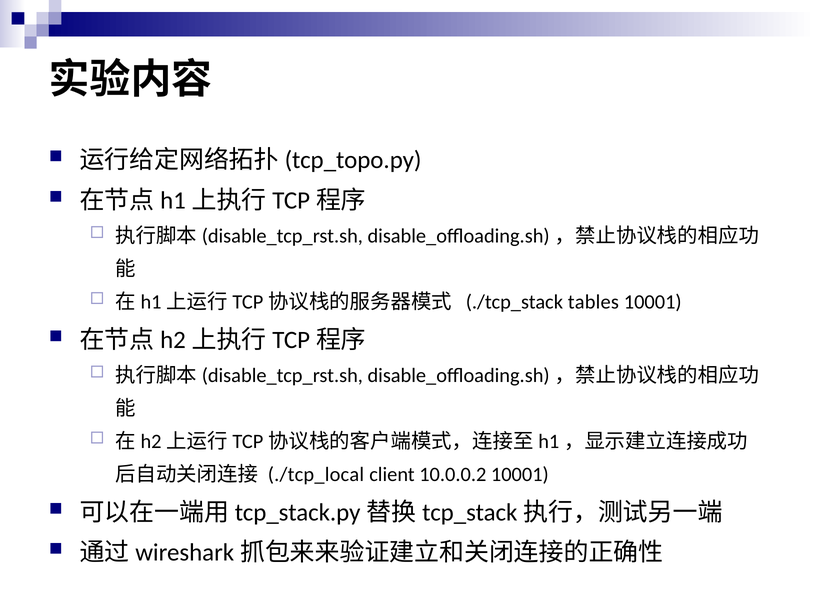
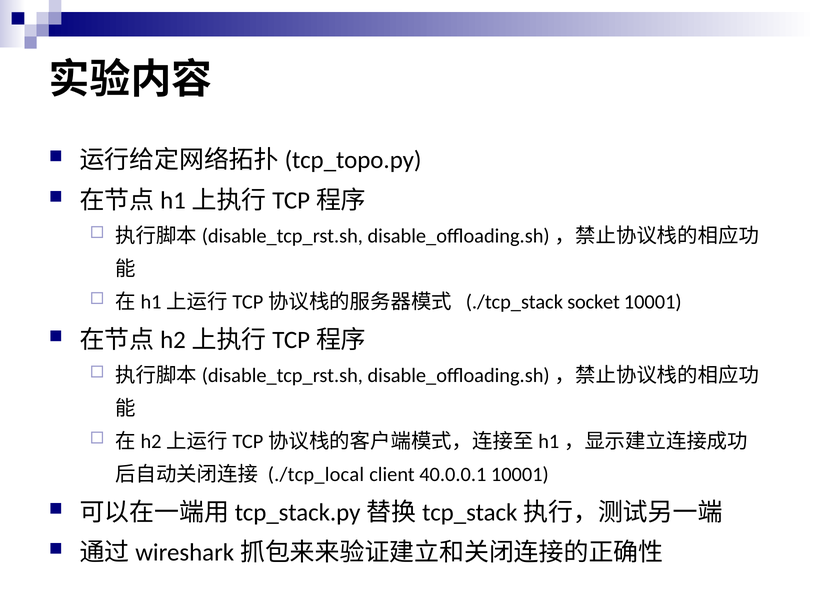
tables: tables -> socket (594, 302)
10.0.0.2: 10.0.0.2 -> 40.0.0.1 (453, 474)
